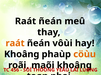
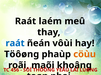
ñeán: ñeán -> laém (50, 21)
raát colour: orange -> blue (15, 44)
Khoâng: Khoâng -> Töôøng (22, 55)
